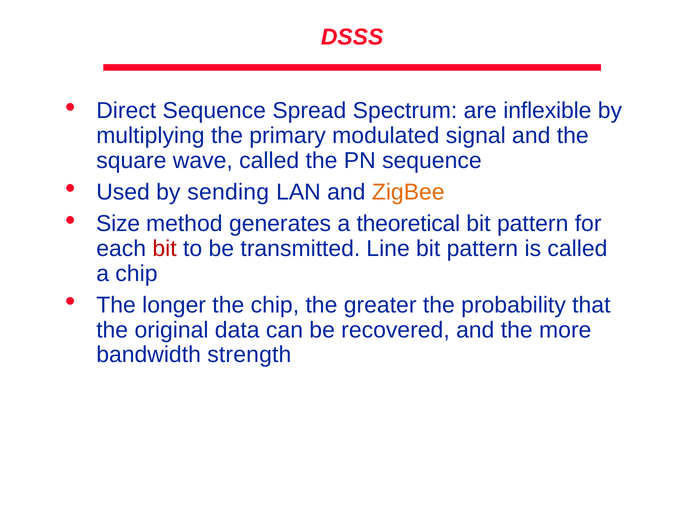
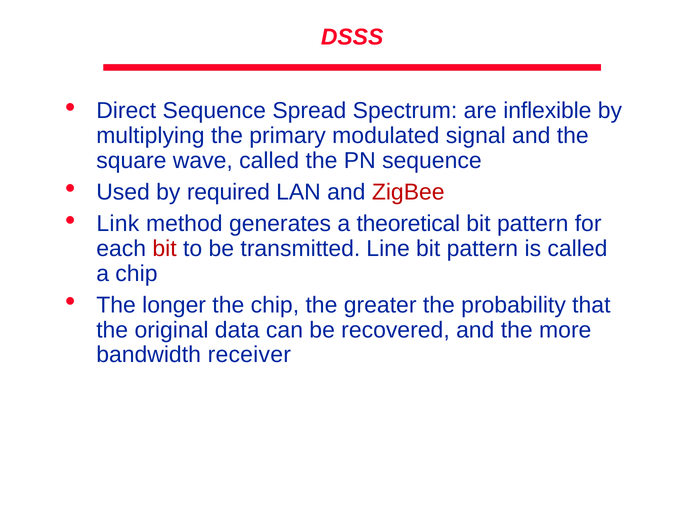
sending: sending -> required (228, 192)
ZigBee colour: orange -> red (408, 192)
Size: Size -> Link (118, 224)
strength: strength -> receiver (249, 355)
